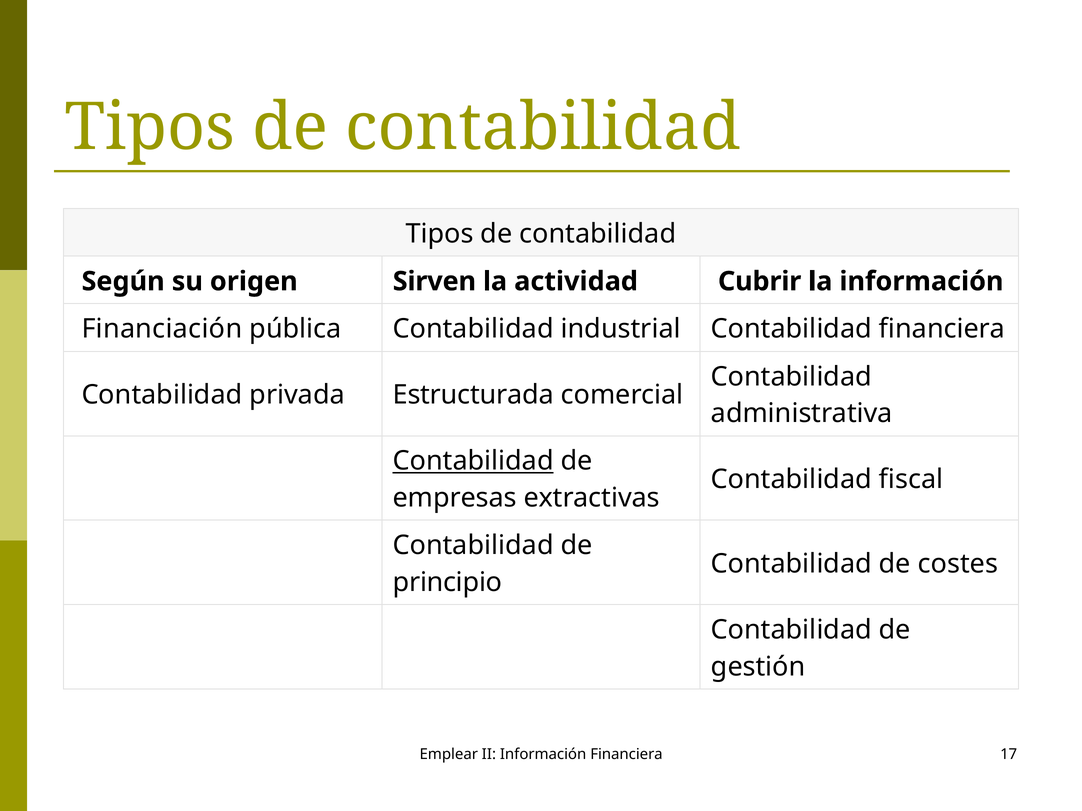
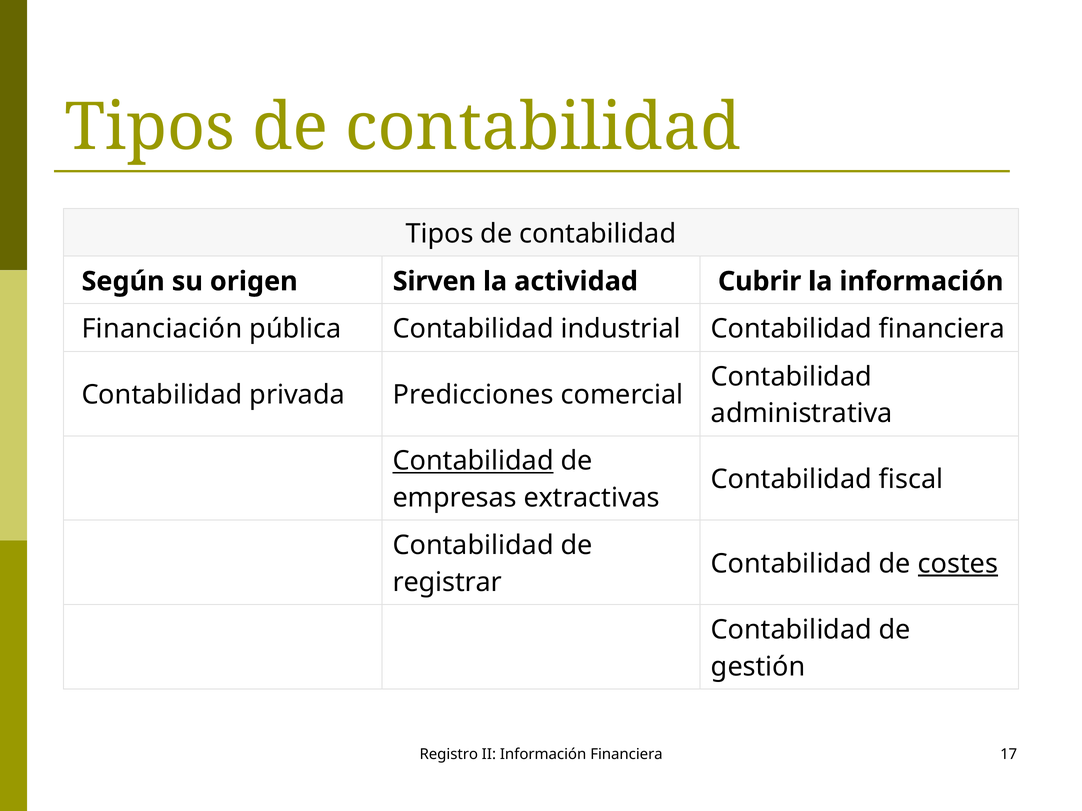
Estructurada: Estructurada -> Predicciones (473, 395)
costes underline: none -> present (958, 564)
principio: principio -> registrar (447, 583)
Emplear: Emplear -> Registro (449, 755)
